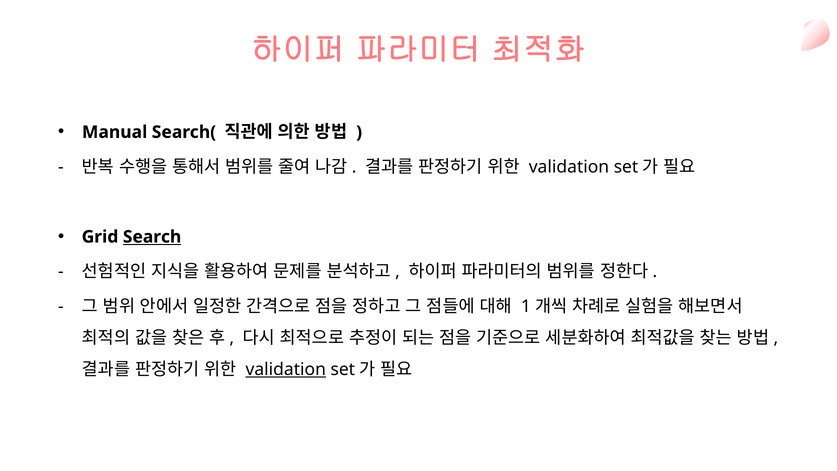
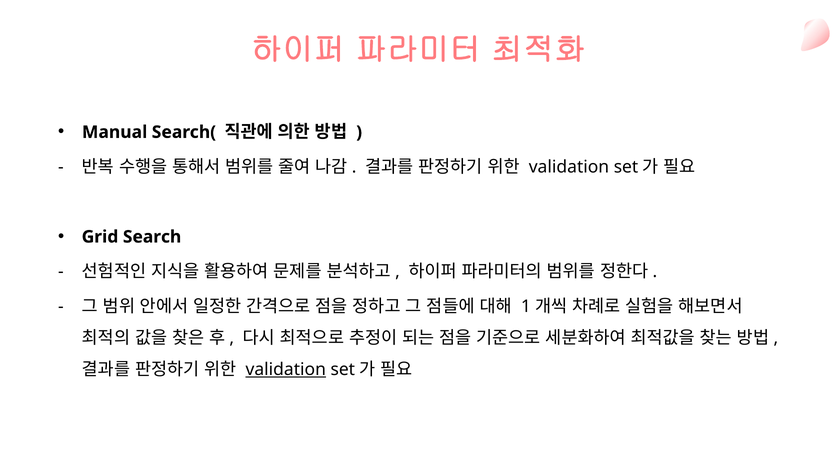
Search underline: present -> none (152, 237)
